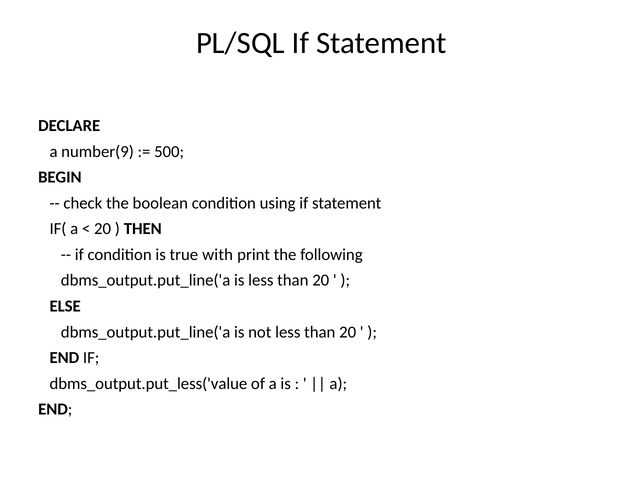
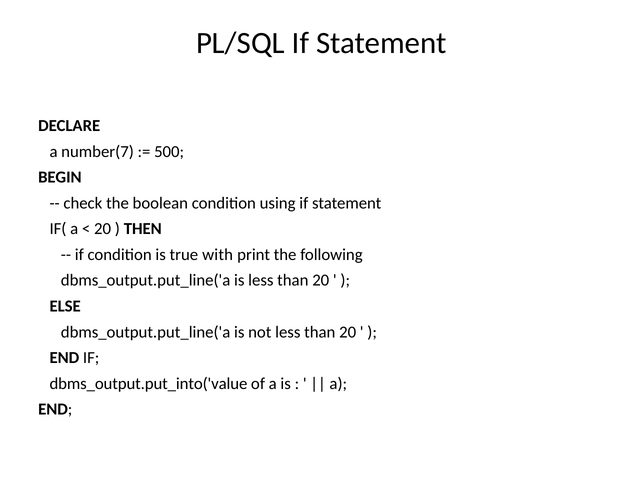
number(9: number(9 -> number(7 (98, 152)
dbms_output.put_less('value: dbms_output.put_less('value -> dbms_output.put_into('value (148, 384)
